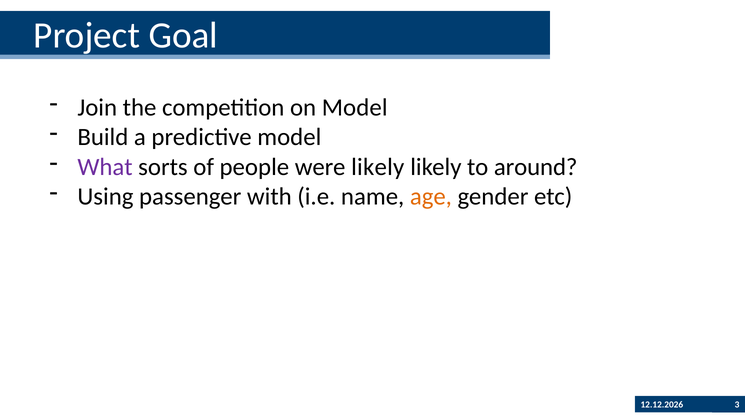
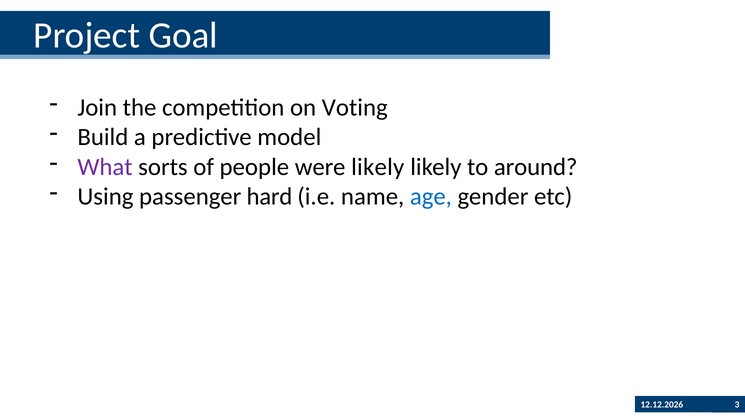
on Model: Model -> Voting (355, 107)
with: with -> hard (269, 197)
age colour: orange -> blue (431, 197)
